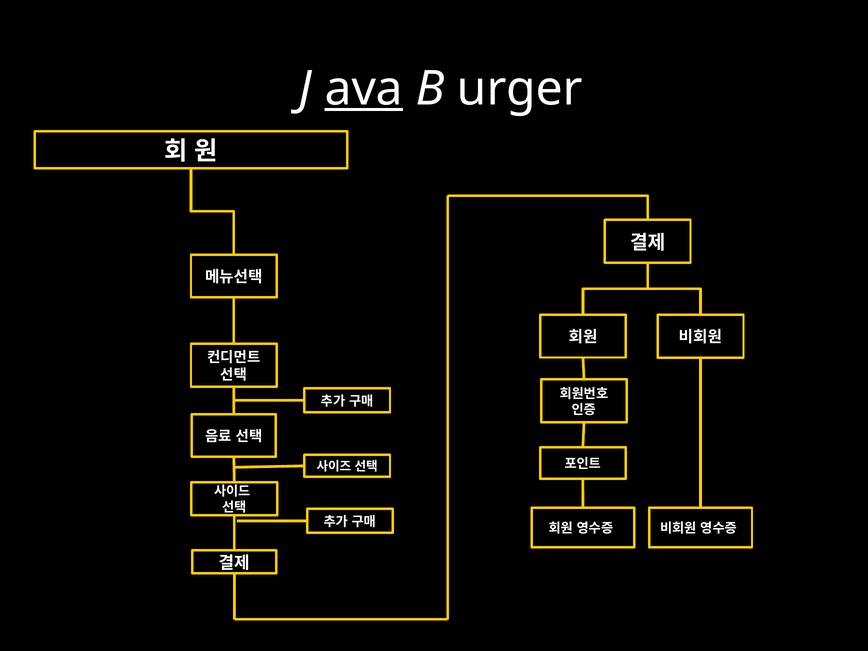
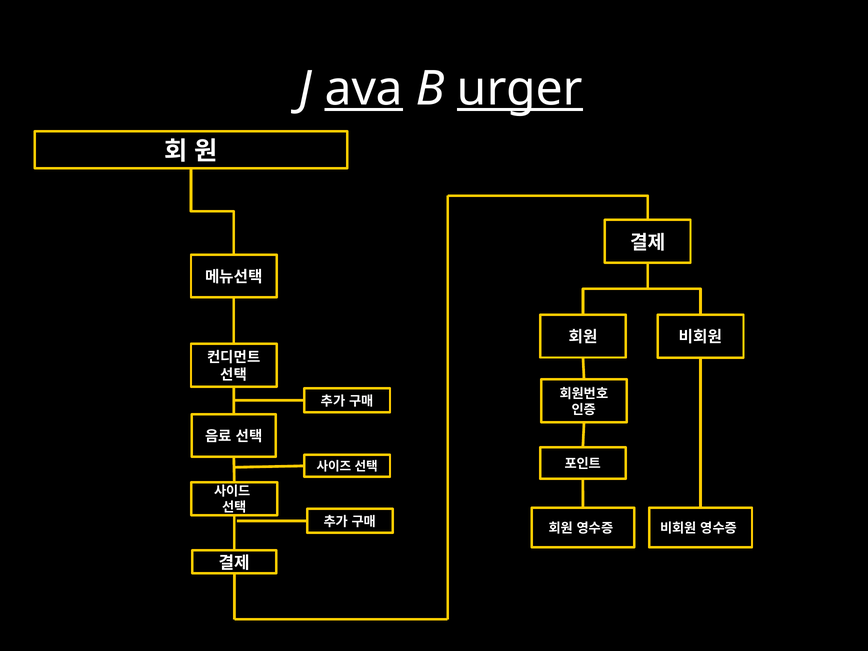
urger underline: none -> present (520, 89)
